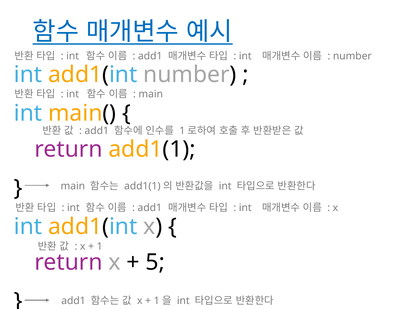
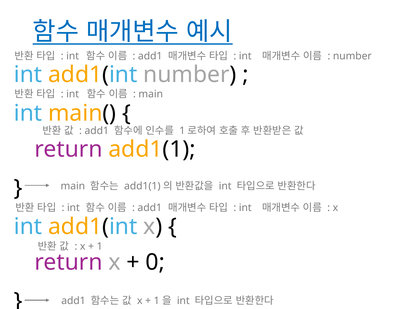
5: 5 -> 0 (155, 263)
